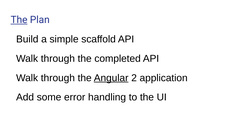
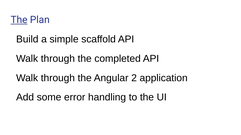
Angular underline: present -> none (111, 78)
